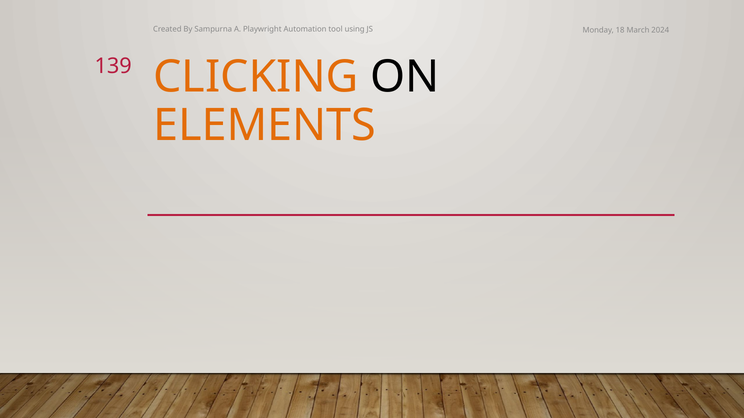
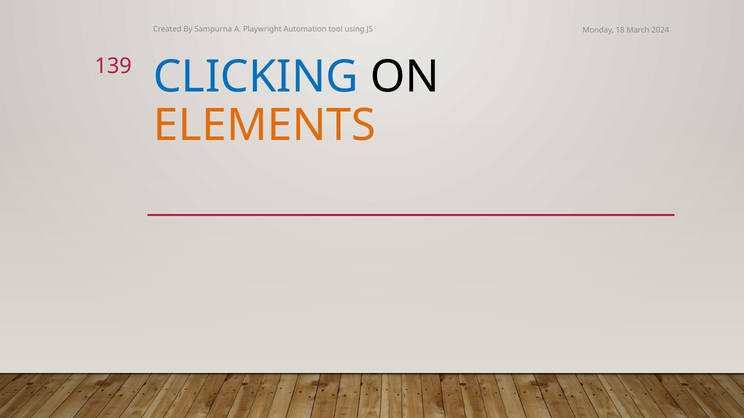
CLICKING colour: orange -> blue (256, 77)
